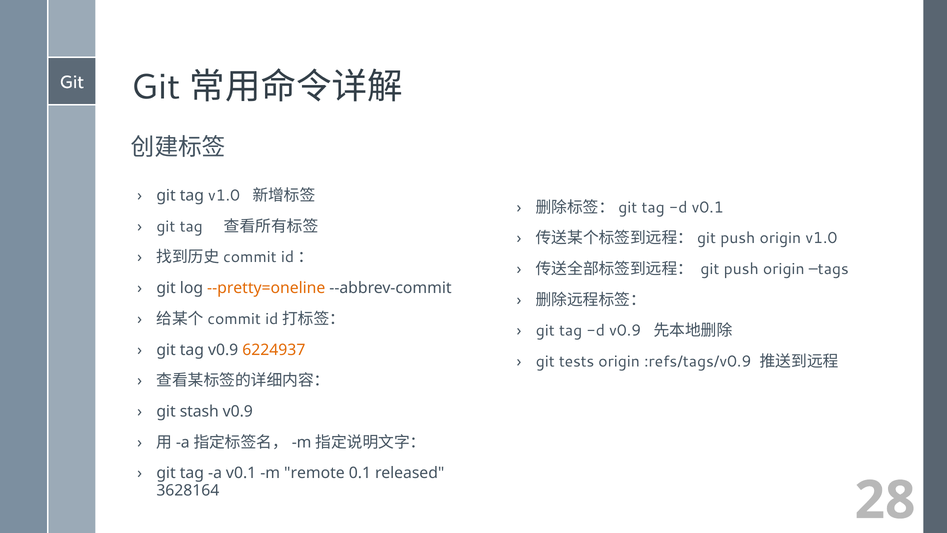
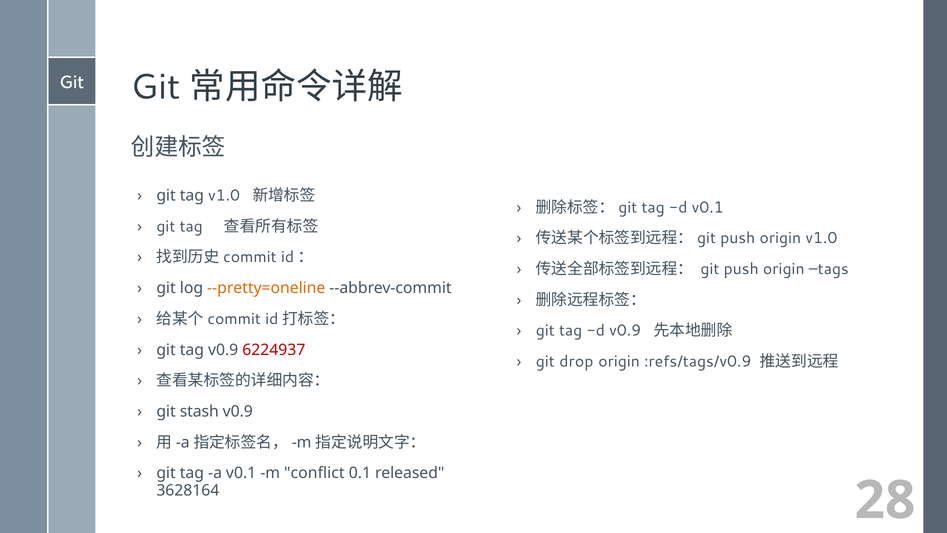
6224937 colour: orange -> red (274, 350)
tests: tests -> drop (576, 361)
remote: remote -> conflict (314, 473)
